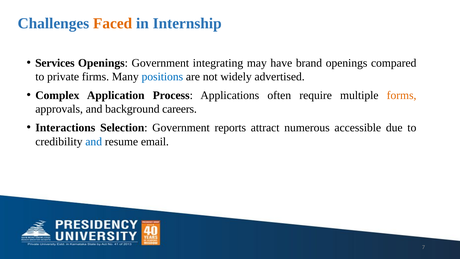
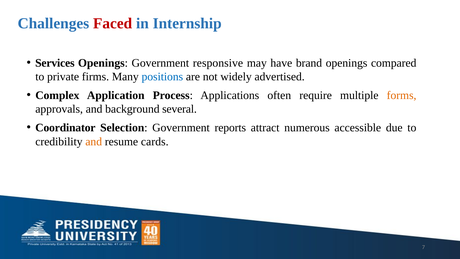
Faced colour: orange -> red (113, 24)
integrating: integrating -> responsive (218, 63)
careers: careers -> several (180, 109)
Interactions: Interactions -> Coordinator (65, 128)
and colour: blue -> orange (94, 141)
email: email -> cards (155, 141)
